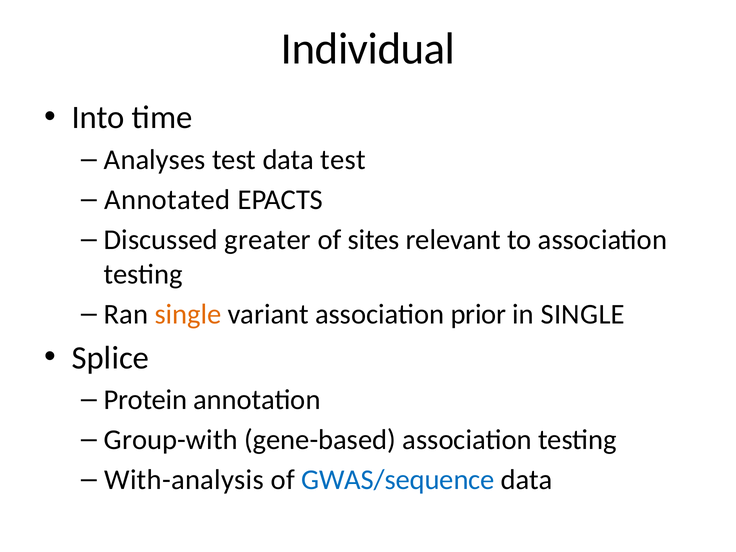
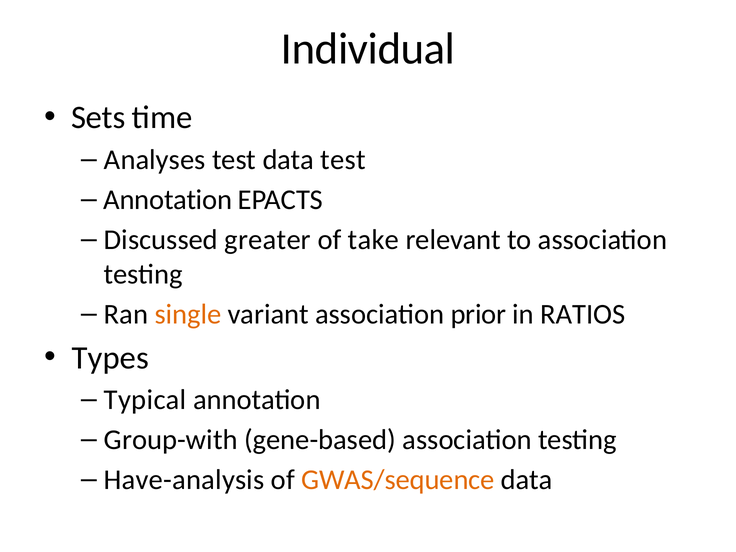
Into: Into -> Sets (98, 118)
Annotated: Annotated -> Annotation (168, 200)
sites: sites -> take (374, 240)
in SINGLE: SINGLE -> RATIOS (583, 314)
Splice: Splice -> Types (110, 358)
Protein: Protein -> Typical (145, 400)
With-analysis: With-analysis -> Have-analysis (184, 480)
GWAS/sequence colour: blue -> orange (398, 480)
